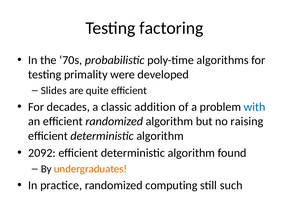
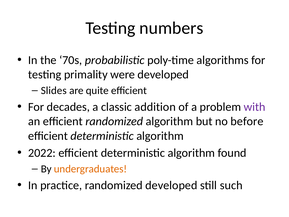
factoring: factoring -> numbers (171, 28)
with colour: blue -> purple (255, 107)
raising: raising -> before (247, 121)
2092: 2092 -> 2022 (42, 153)
randomized computing: computing -> developed (171, 185)
